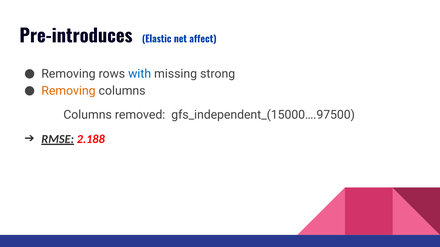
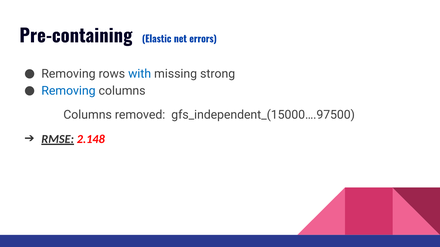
Pre-introduces: Pre-introduces -> Pre-containing (76, 36)
affect: affect -> errors (203, 39)
Removing colour: orange -> blue (68, 91)
2.188: 2.188 -> 2.148 (91, 139)
